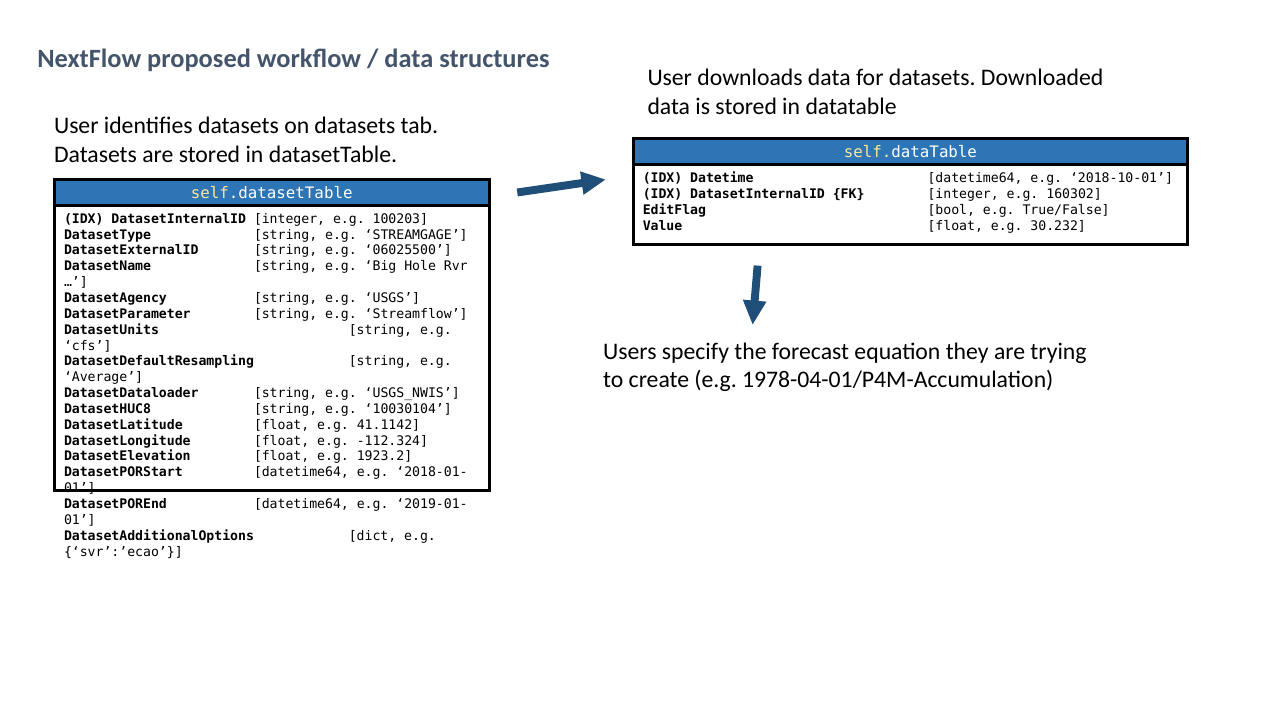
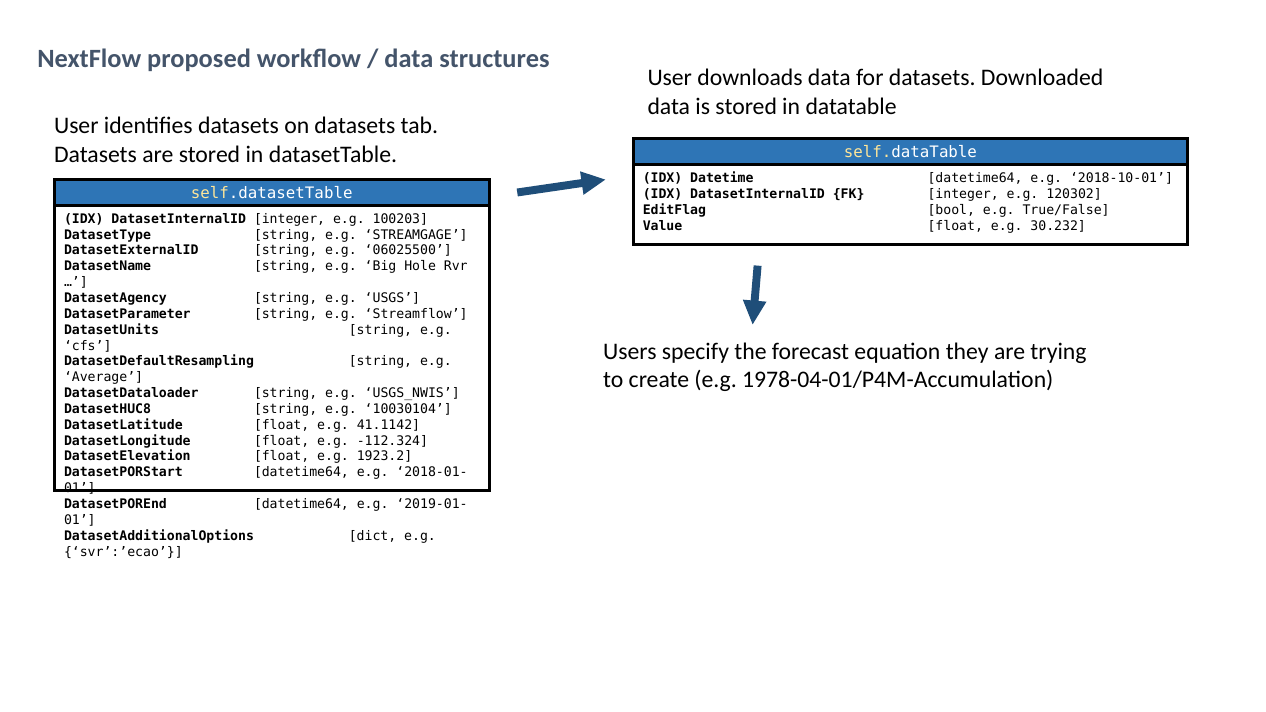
160302: 160302 -> 120302 (1074, 194)
